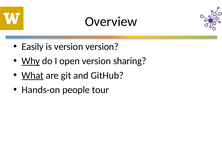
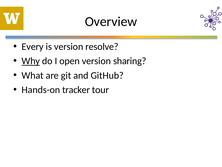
Easily: Easily -> Every (33, 47)
version version: version -> resolve (102, 47)
What underline: present -> none (33, 75)
people: people -> tracker (76, 89)
